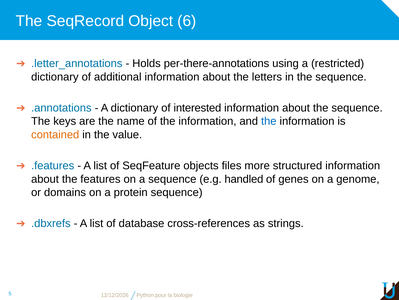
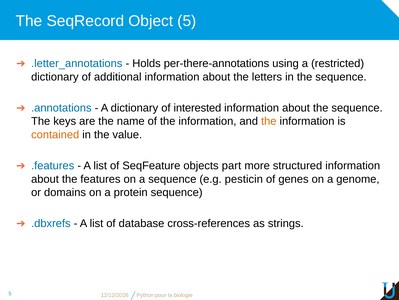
Object 6: 6 -> 5 (187, 21)
the colour: blue -> orange (269, 121)
files: files -> part (232, 165)
handled: handled -> pesticin (244, 179)
